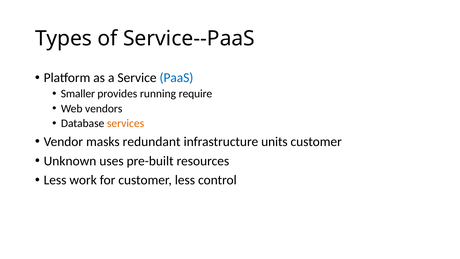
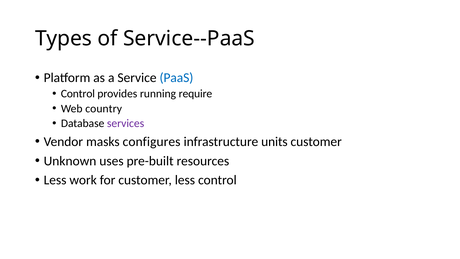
Smaller: Smaller -> Control (78, 94)
vendors: vendors -> country (104, 108)
services colour: orange -> purple (126, 123)
redundant: redundant -> configures (152, 141)
